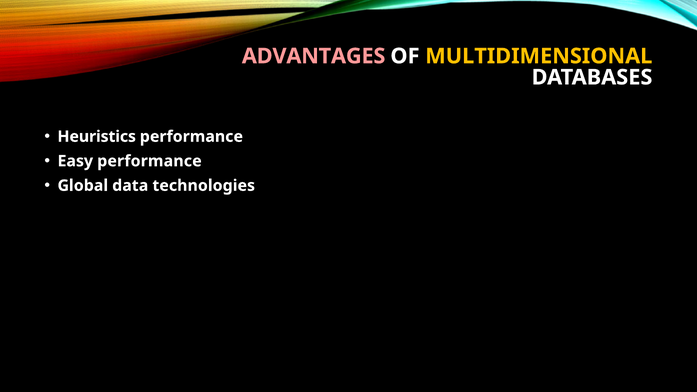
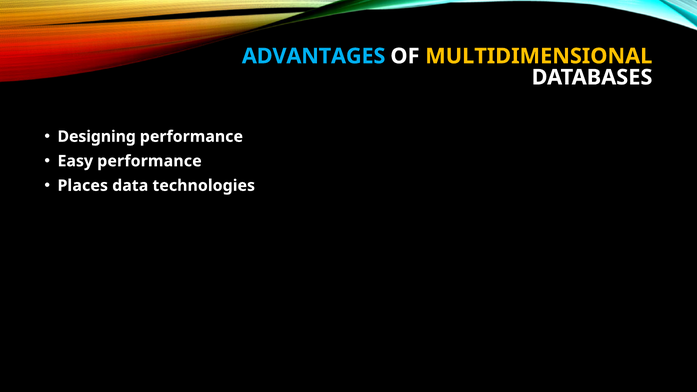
ADVANTAGES colour: pink -> light blue (314, 56)
Heuristics: Heuristics -> Designing (97, 137)
Global: Global -> Places (83, 186)
